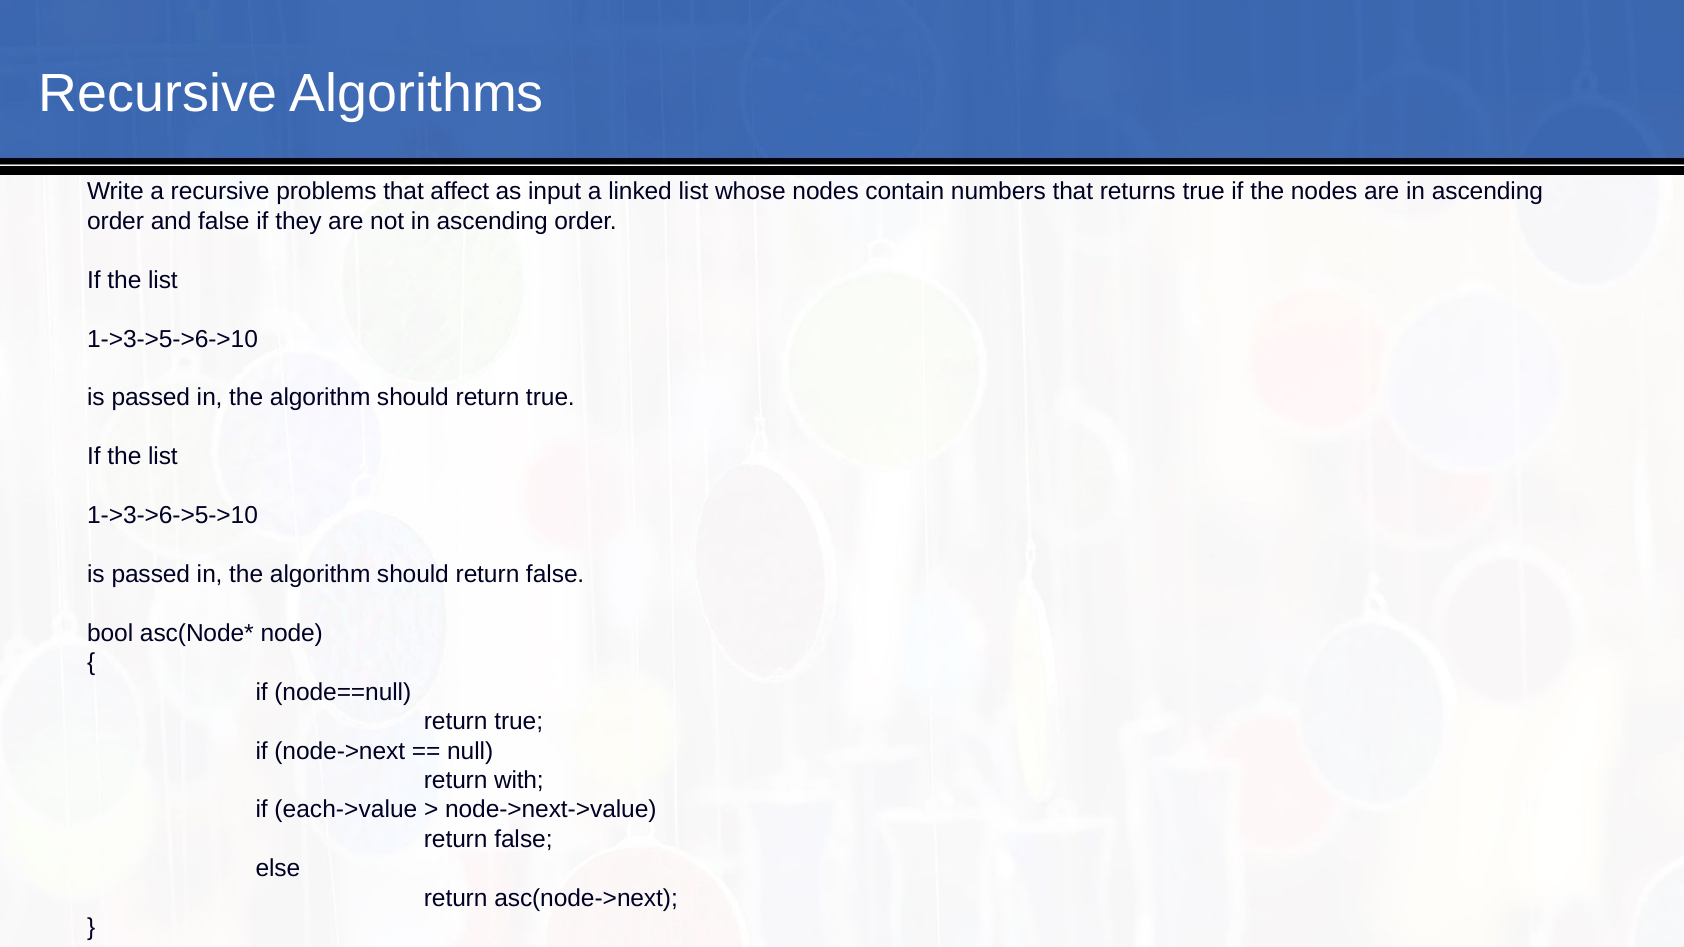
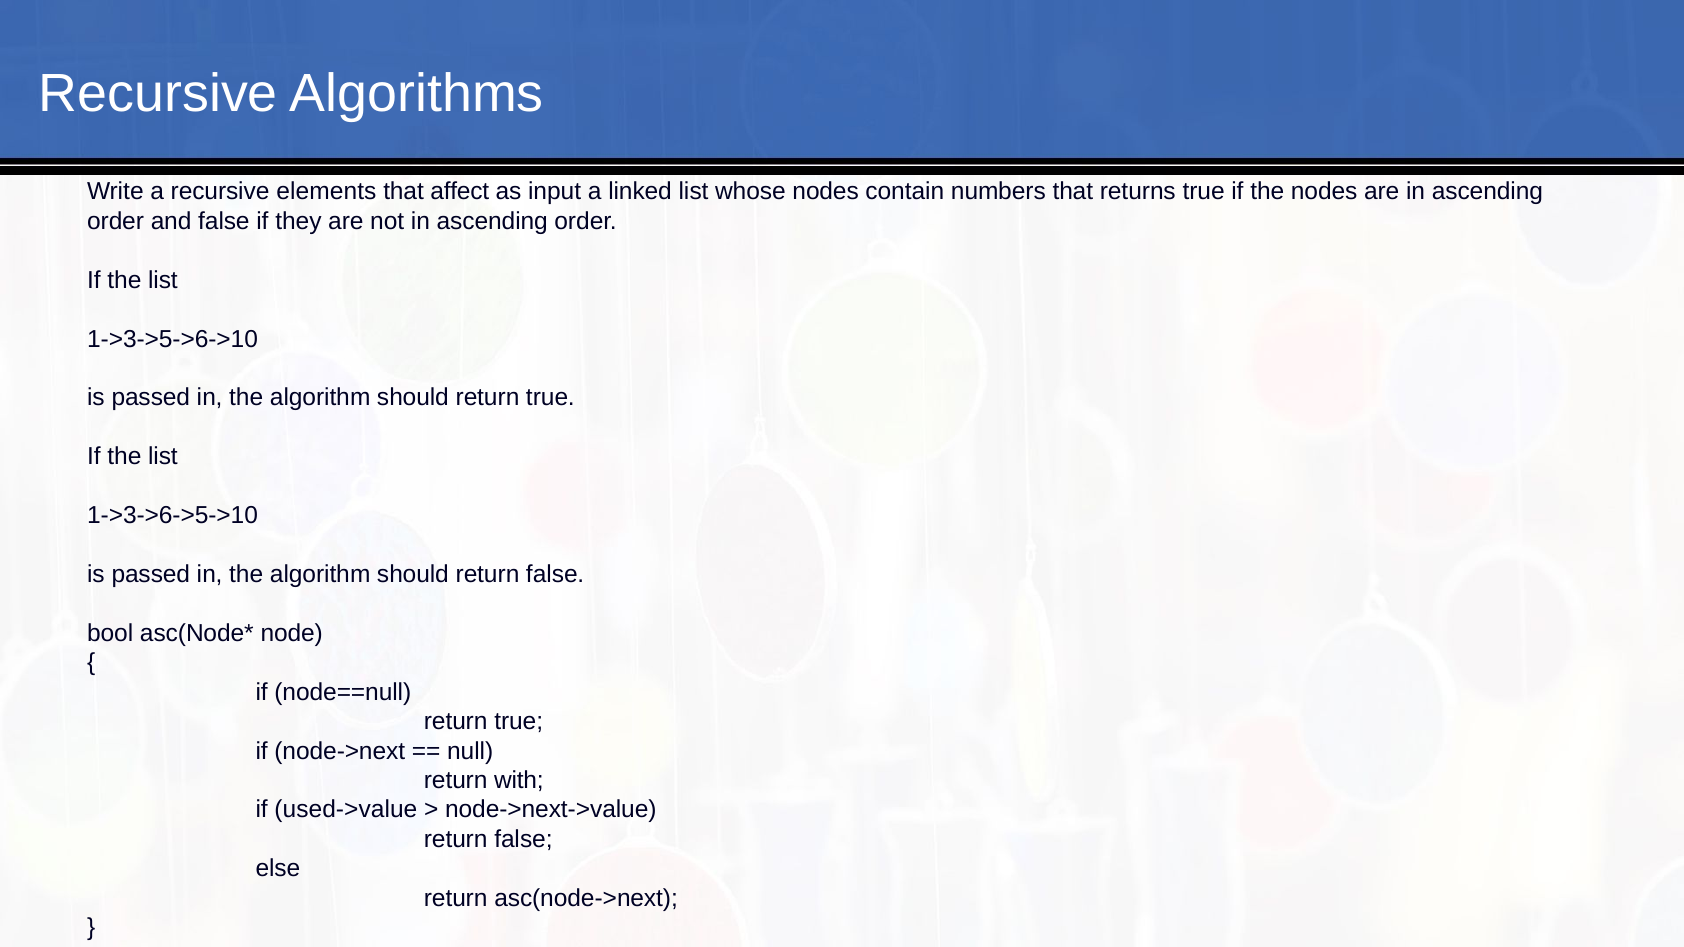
problems: problems -> elements (326, 192)
each->value: each->value -> used->value (346, 810)
